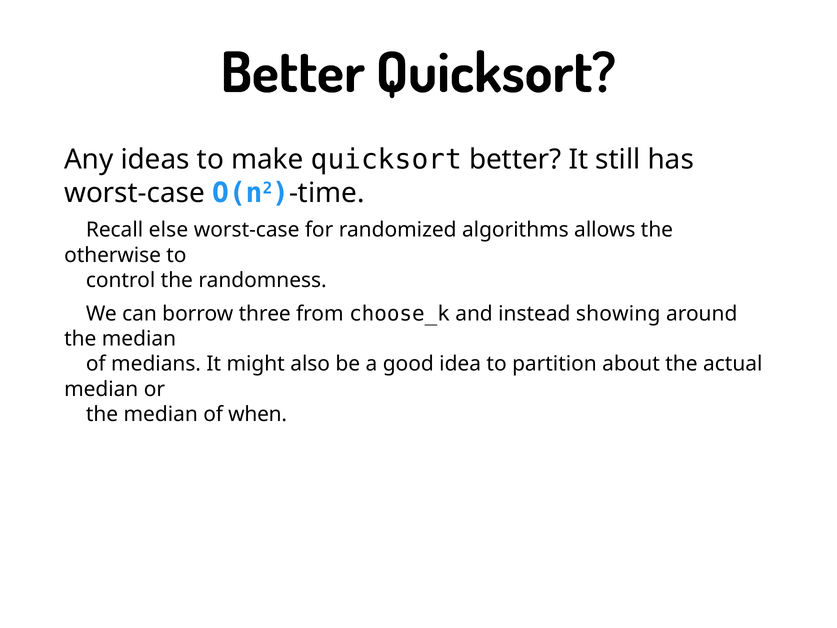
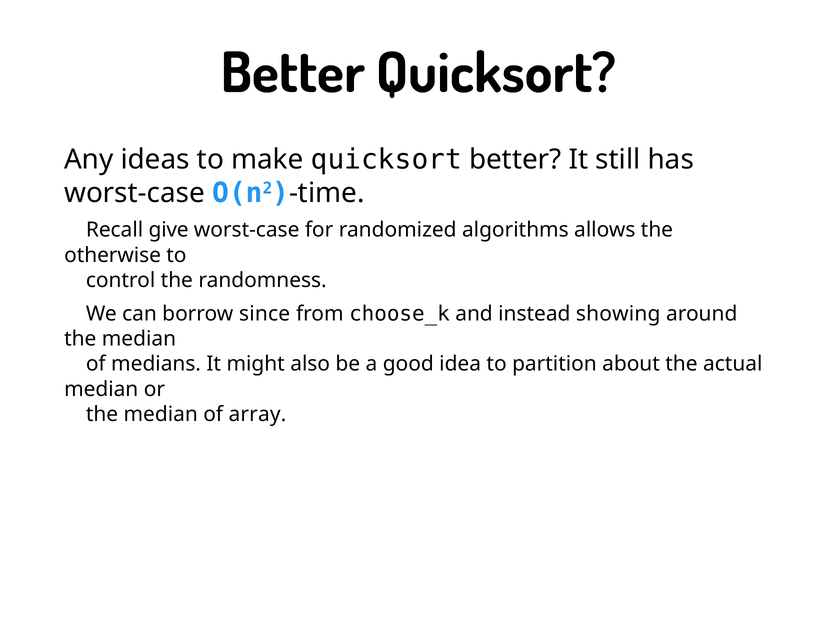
else: else -> give (169, 230)
three: three -> since (265, 314)
when: when -> array (257, 414)
